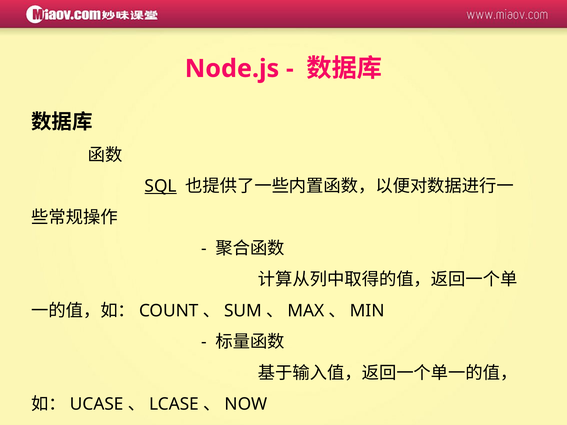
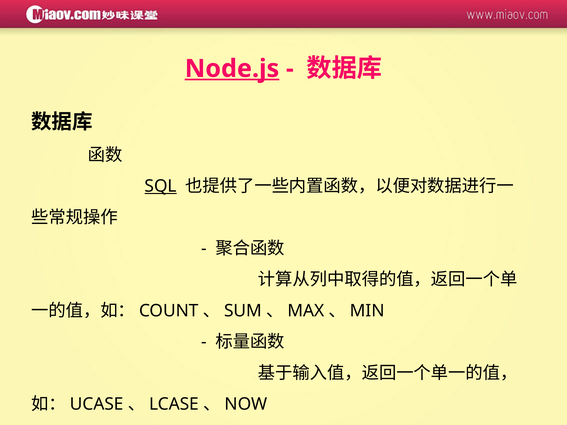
Node.js underline: none -> present (232, 69)
